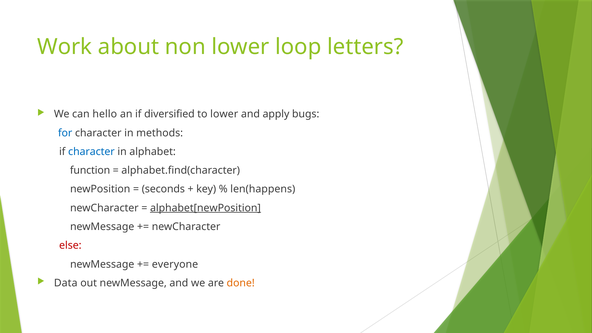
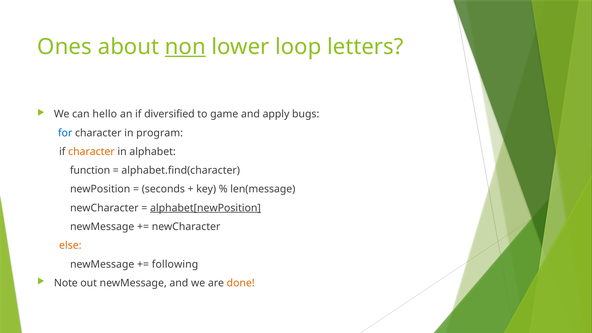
Work: Work -> Ones (65, 47)
non underline: none -> present (185, 47)
to lower: lower -> game (224, 114)
methods: methods -> program (160, 133)
character colour: blue -> orange (91, 152)
len(happens: len(happens -> len(message (263, 189)
else colour: red -> orange (70, 245)
everyone: everyone -> following (175, 264)
Data: Data -> Note (66, 283)
